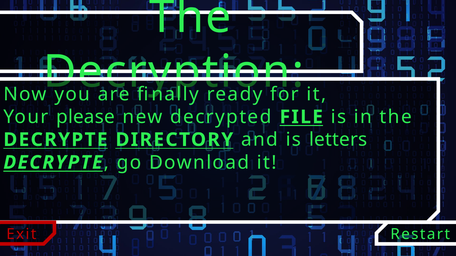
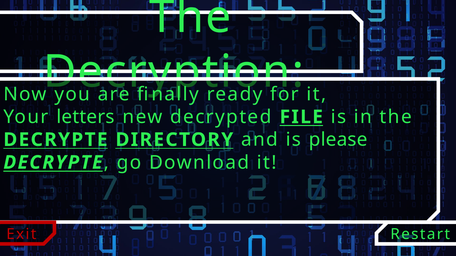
please: please -> letters (85, 117)
letters: letters -> please (338, 140)
